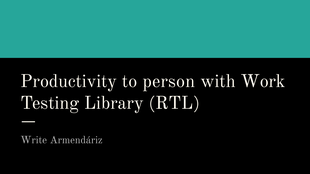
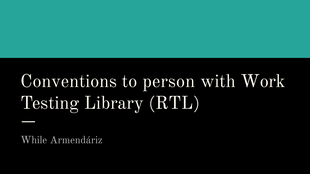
Productivity: Productivity -> Conventions (69, 81)
Write: Write -> While (34, 140)
